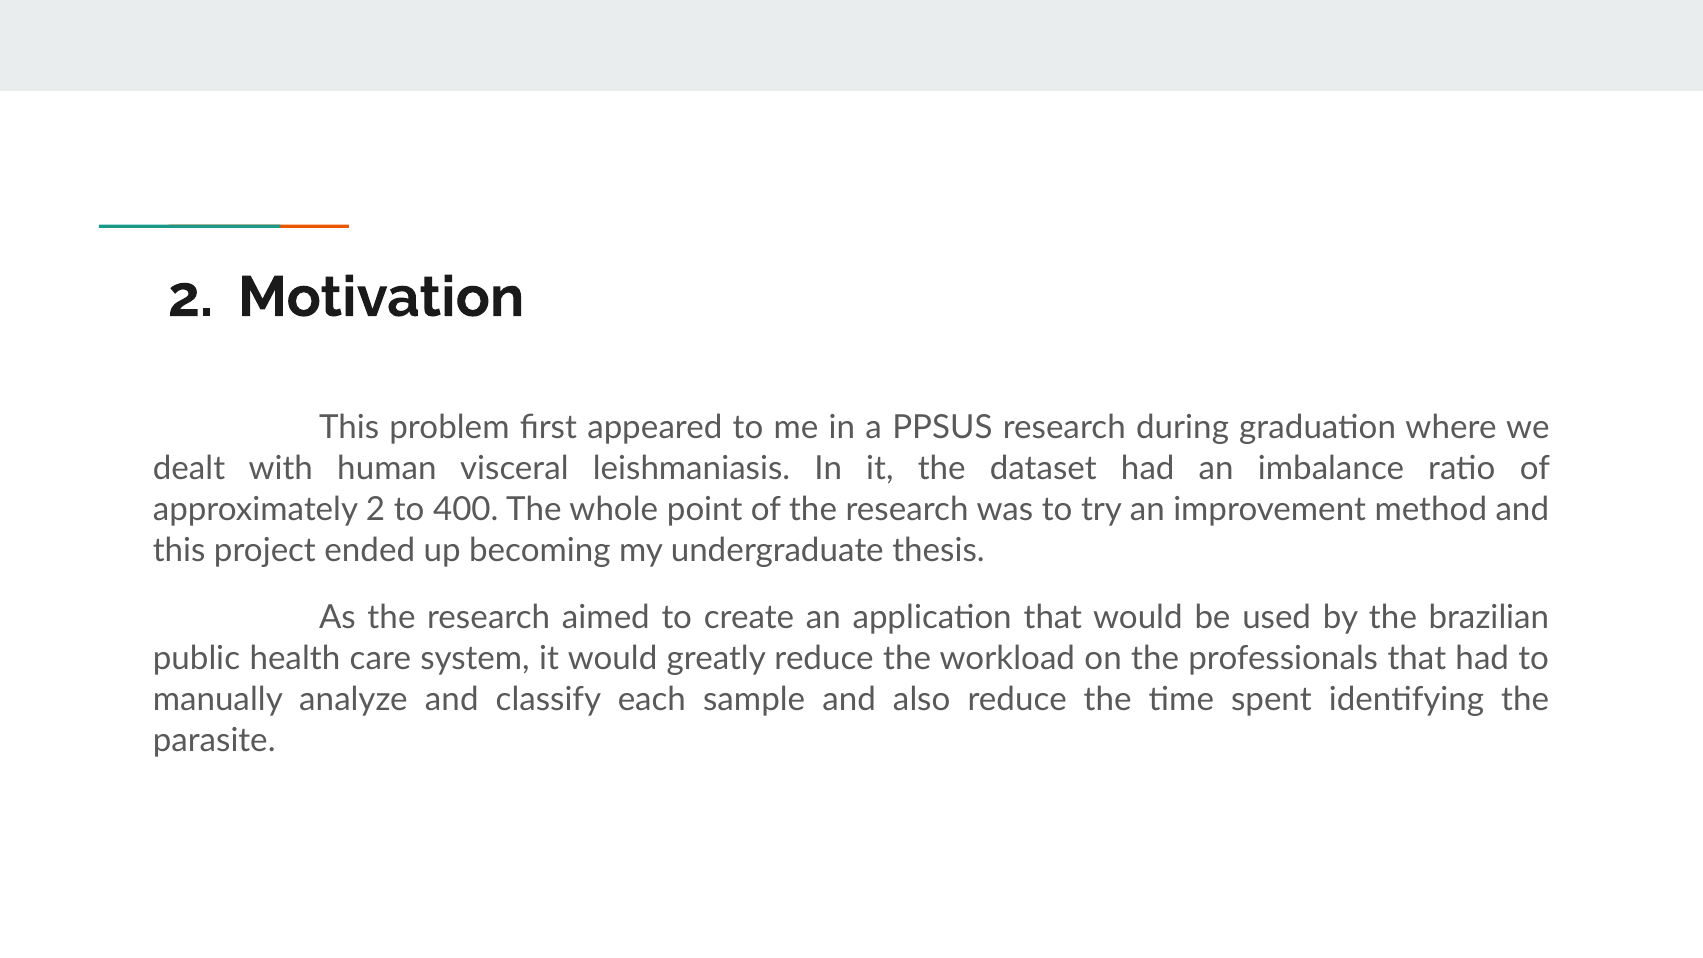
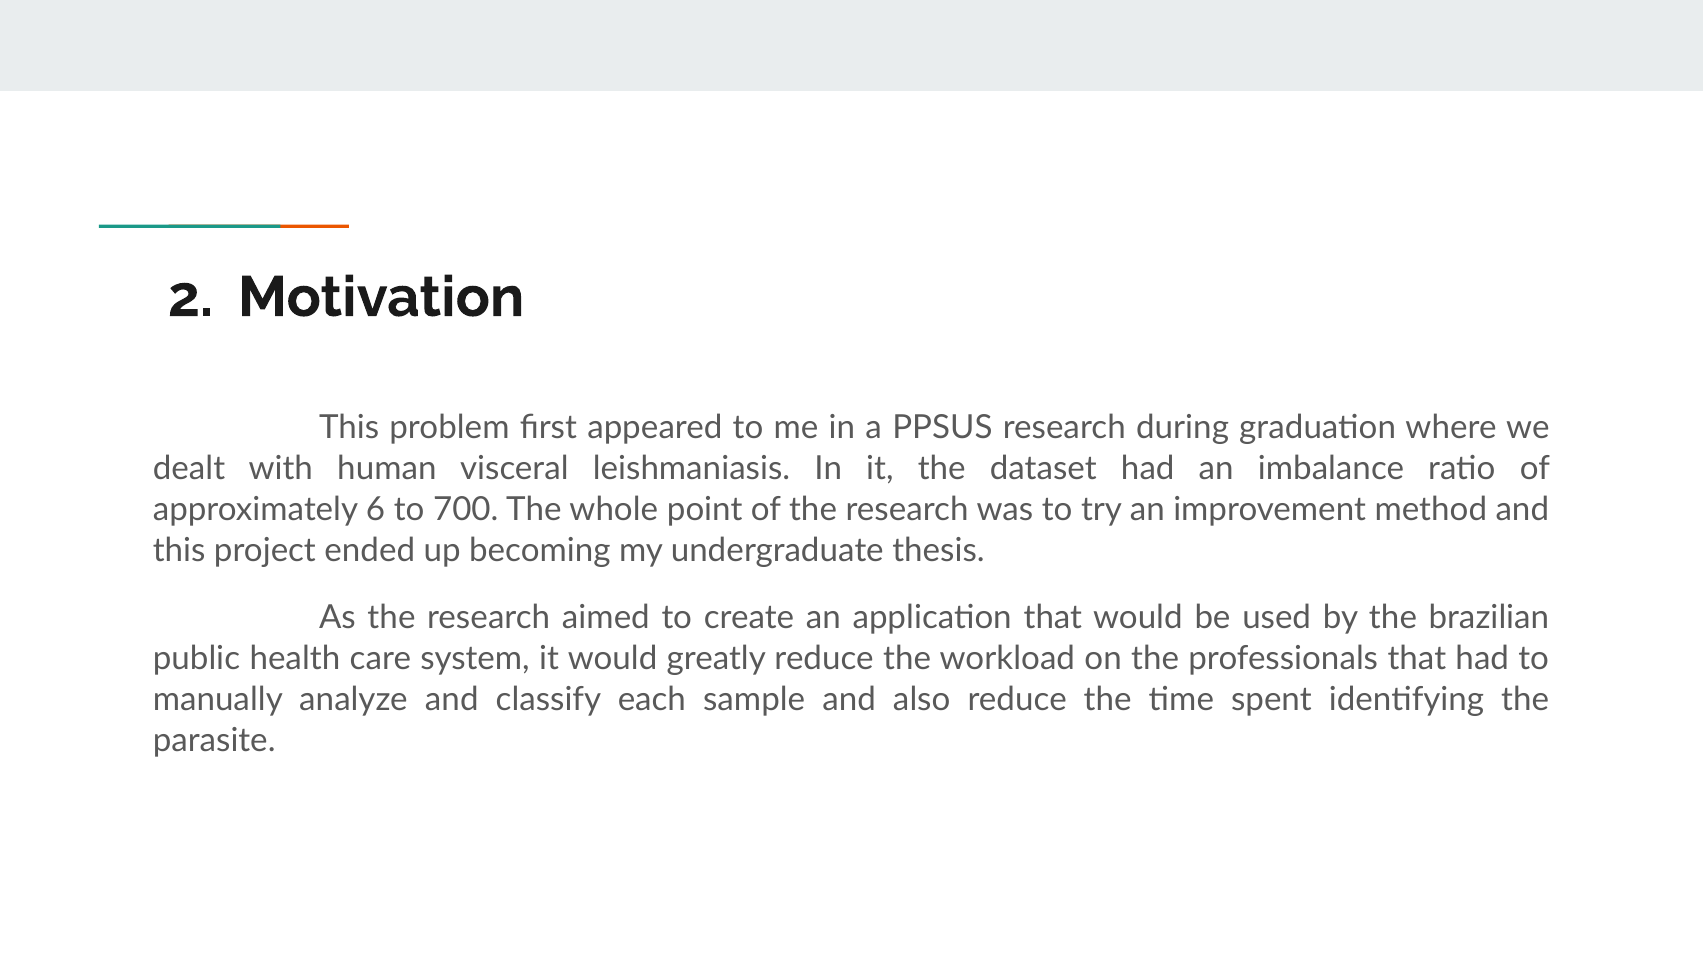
approximately 2: 2 -> 6 (376, 509)
400: 400 -> 700 (466, 509)
